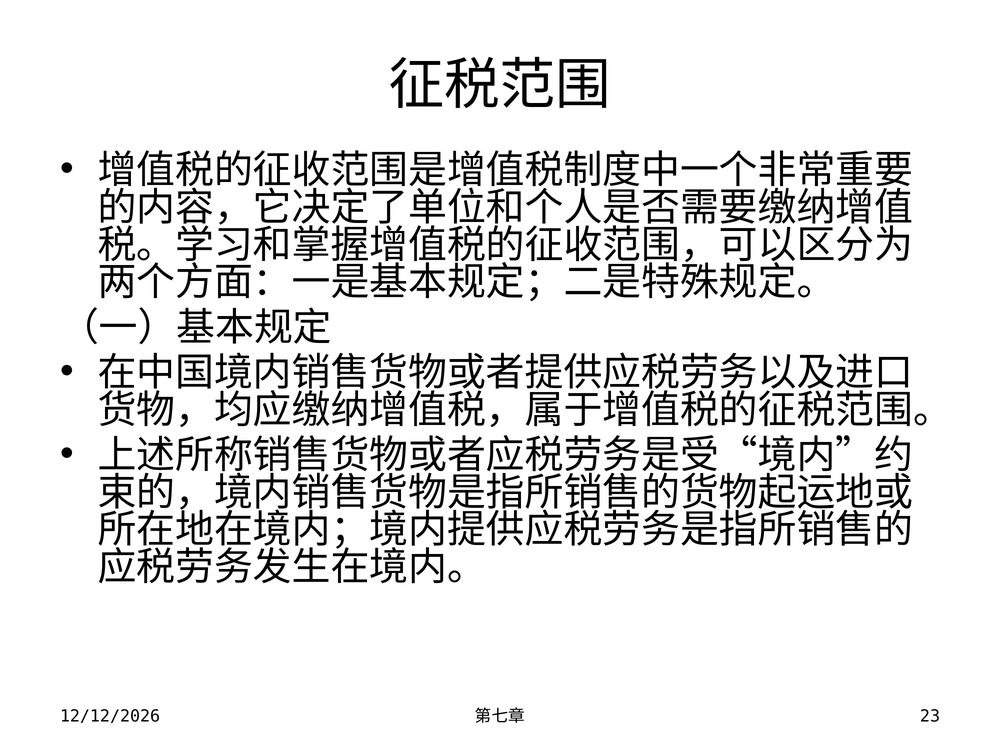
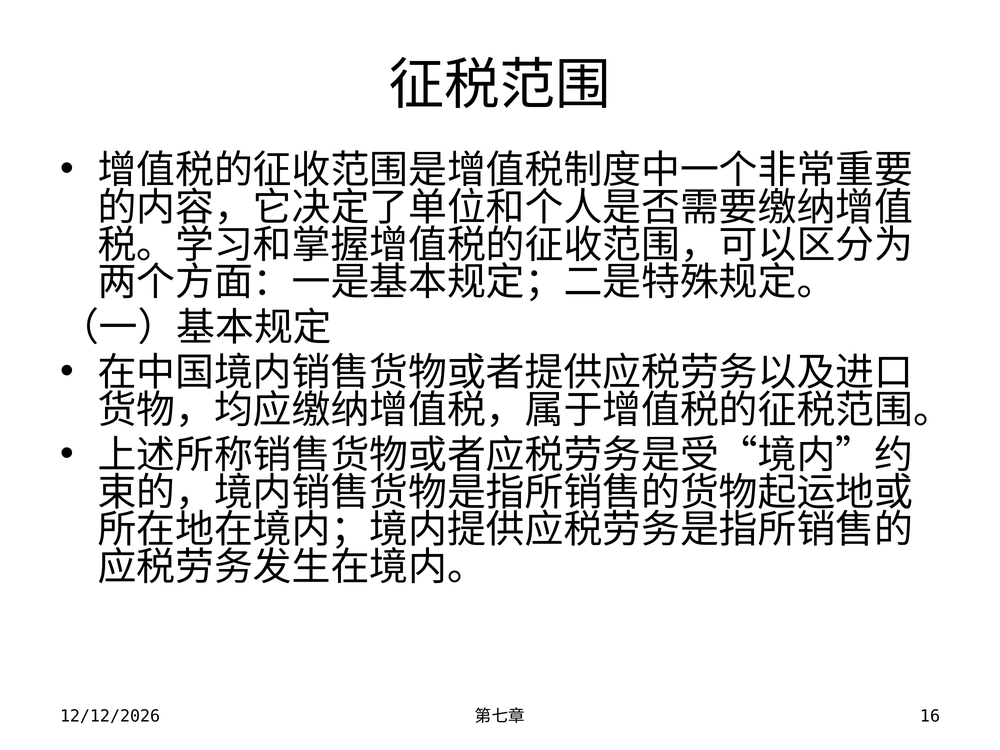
23: 23 -> 16 (930, 716)
